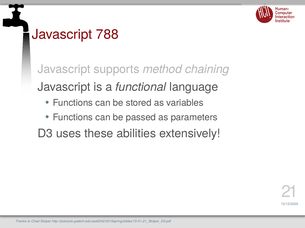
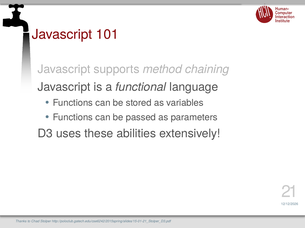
788: 788 -> 101 (107, 35)
